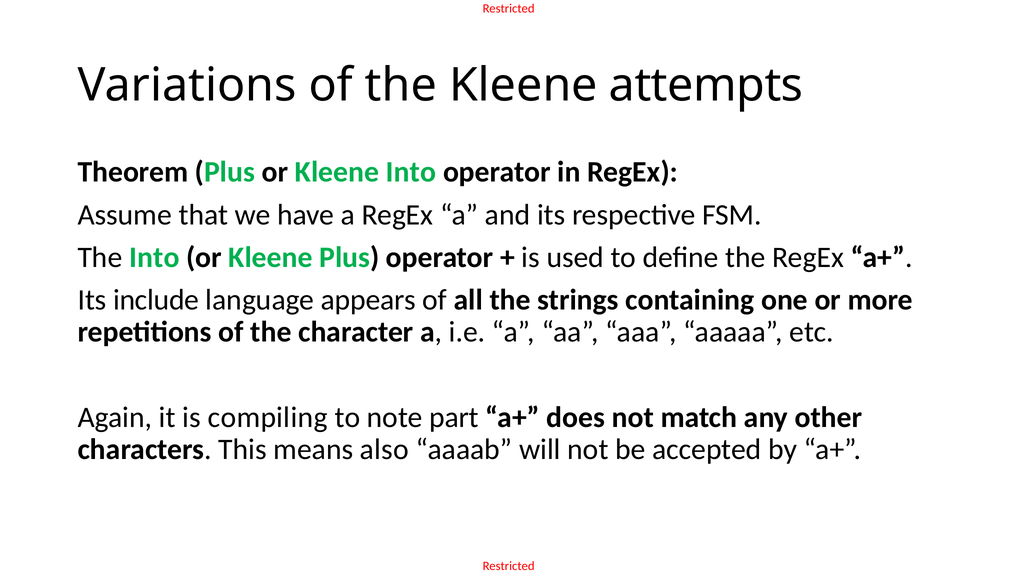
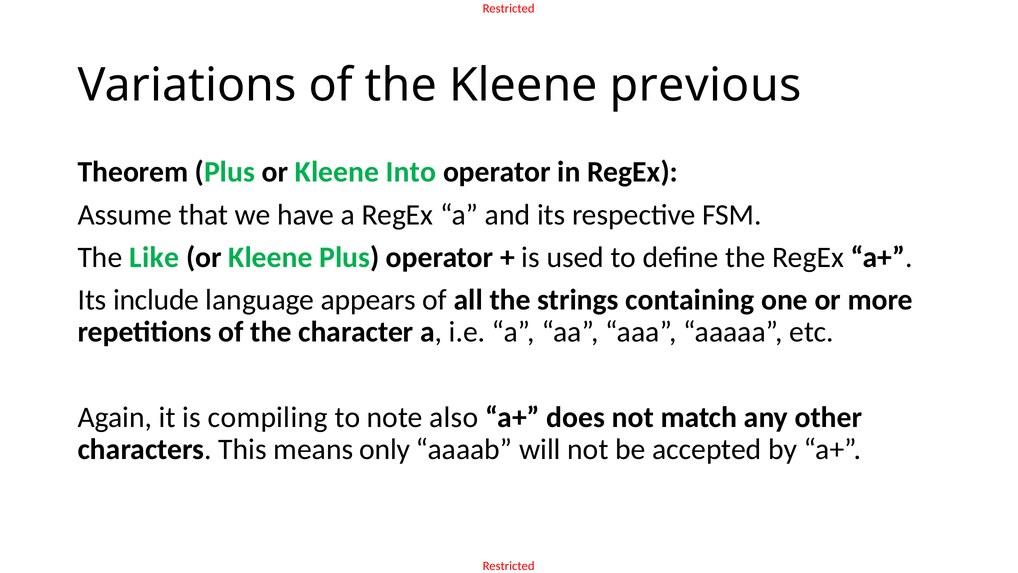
attempts: attempts -> previous (706, 86)
The Into: Into -> Like (154, 257)
part: part -> also (454, 417)
also: also -> only (385, 449)
